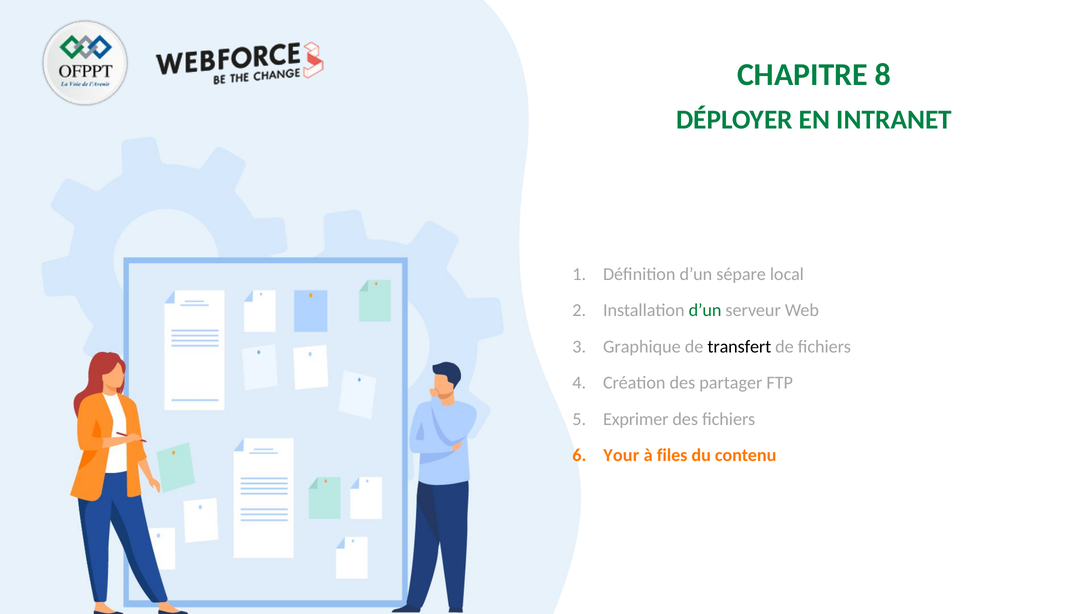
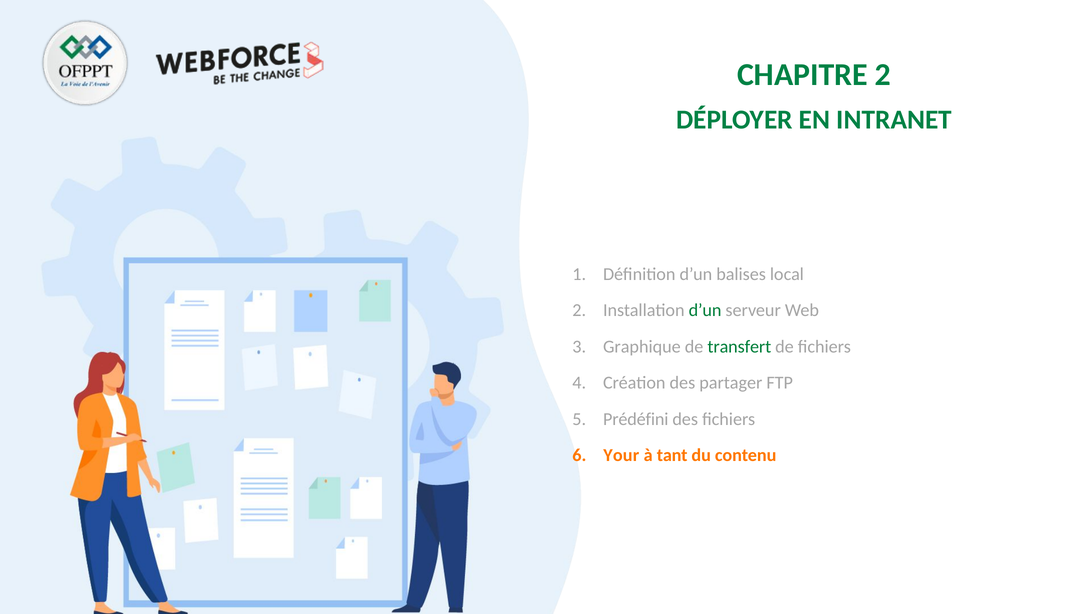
CHAPITRE 8: 8 -> 2 (883, 75)
sépare: sépare -> balises (741, 274)
transfert colour: black -> green (739, 347)
Exprimer: Exprimer -> Prédéfini (636, 419)
files: files -> tant (672, 456)
